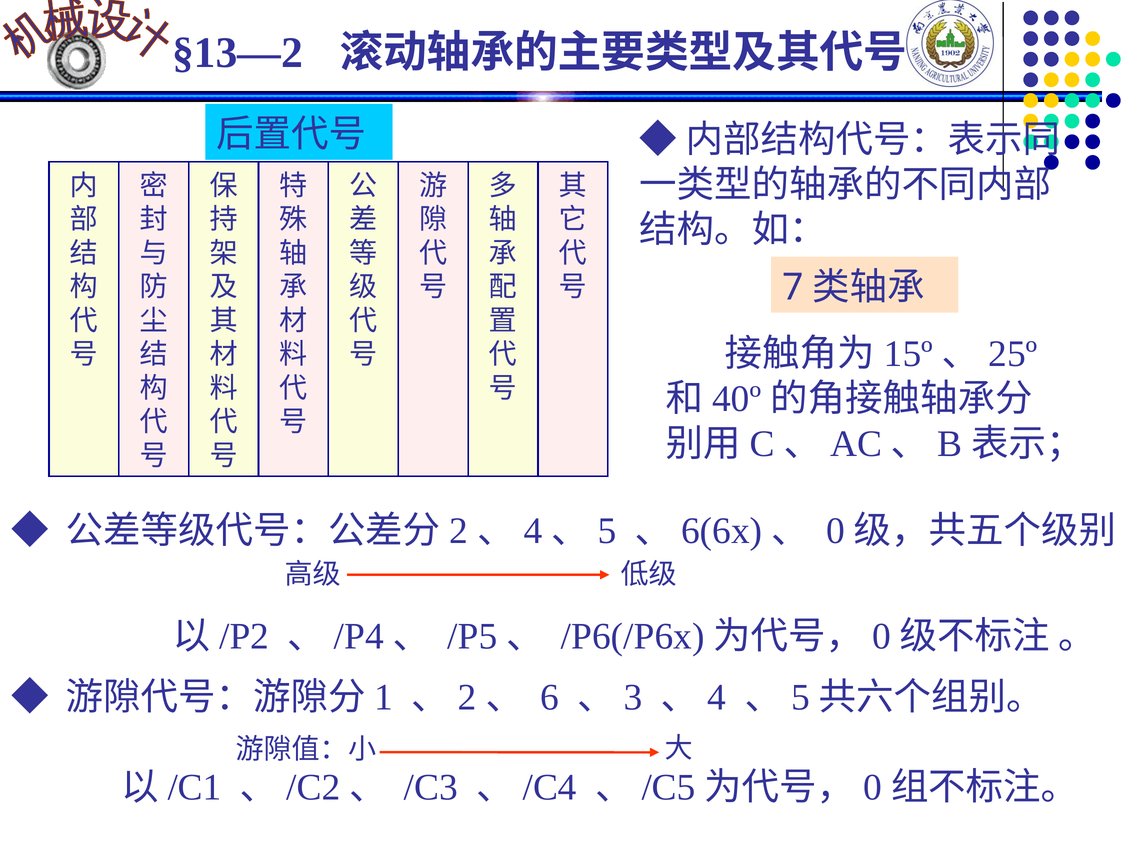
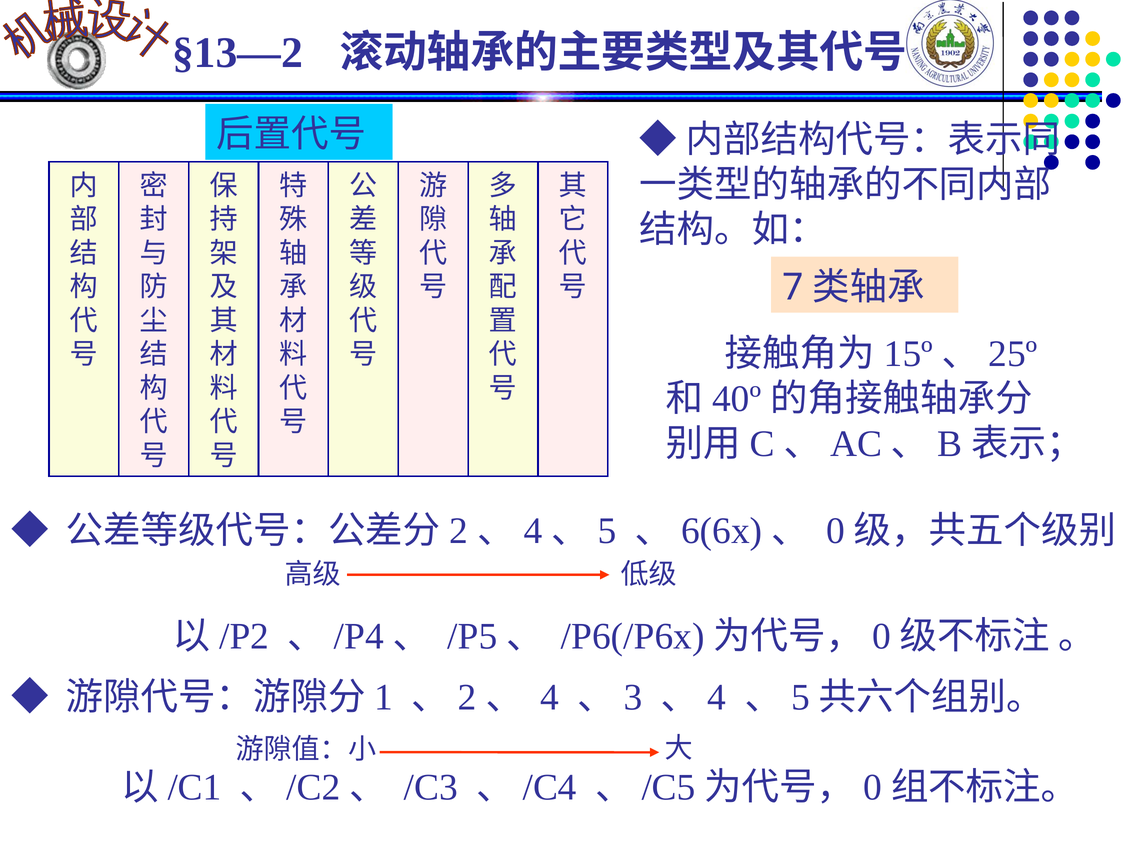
6: 6 -> 4 (550, 698)
